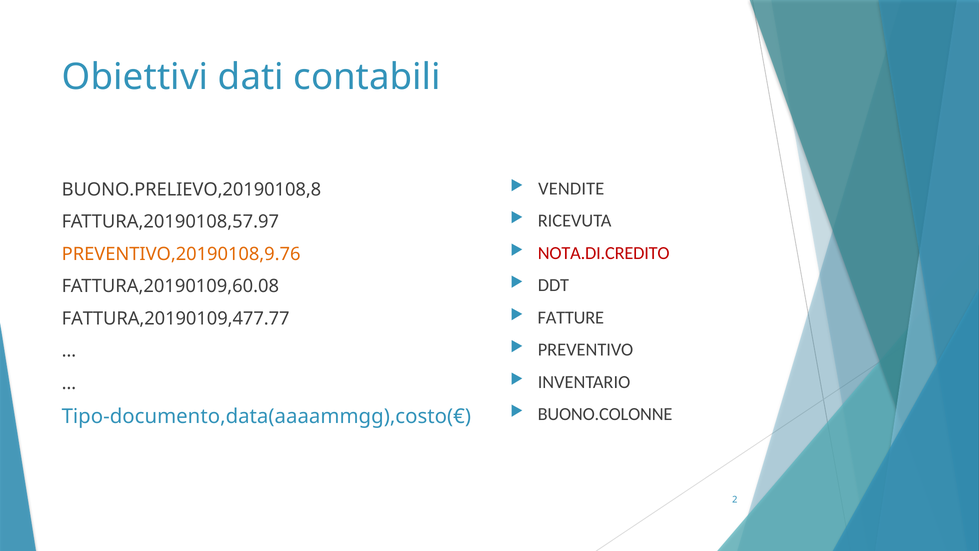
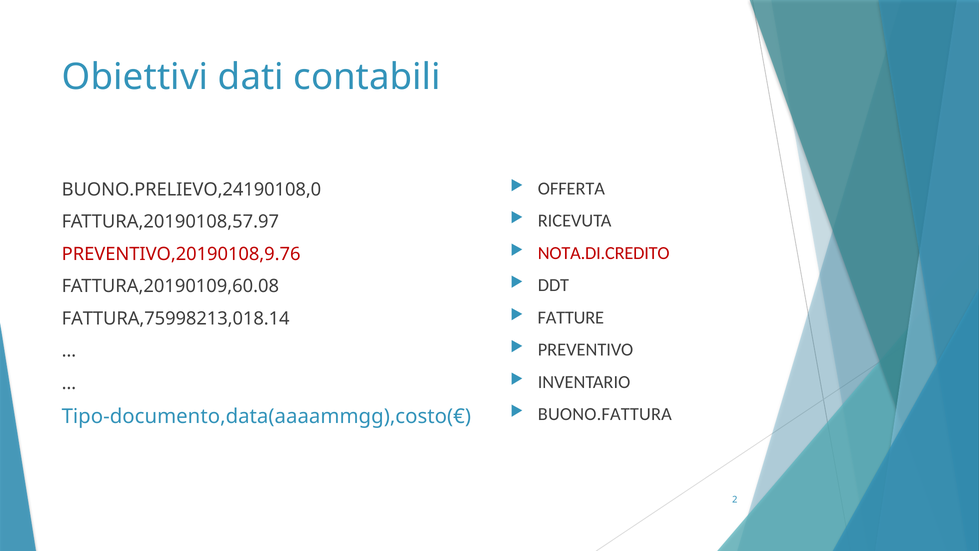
VENDITE: VENDITE -> OFFERTA (571, 188)
BUONO.PRELIEVO,20190108,8: BUONO.PRELIEVO,20190108,8 -> BUONO.PRELIEVO,24190108,0 (191, 189)
PREVENTIVO,20190108,9.76 colour: orange -> red (181, 254)
FATTURA,20190109,477.77: FATTURA,20190109,477.77 -> FATTURA,75998213,018.14 (176, 318)
BUONO.COLONNE: BUONO.COLONNE -> BUONO.FATTURA (605, 414)
